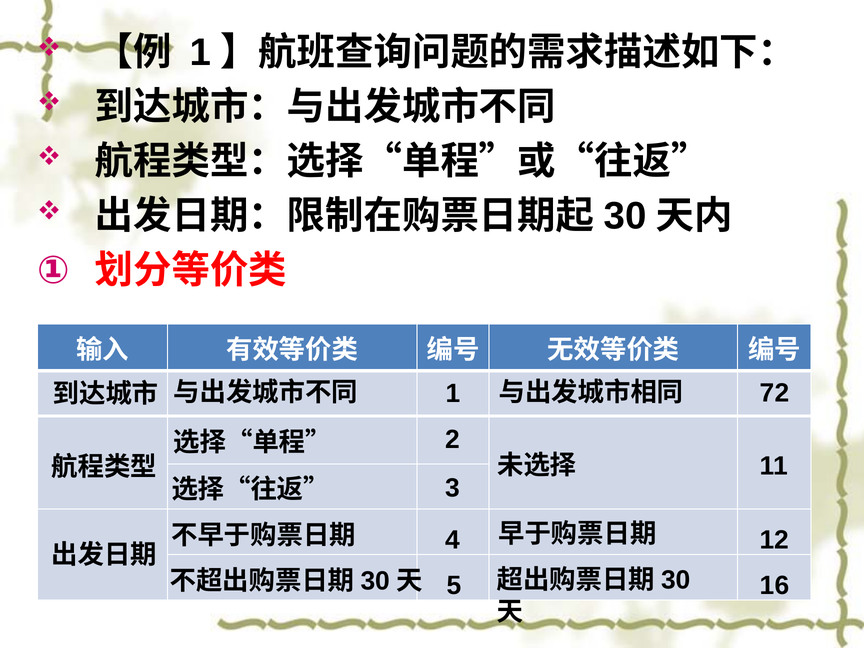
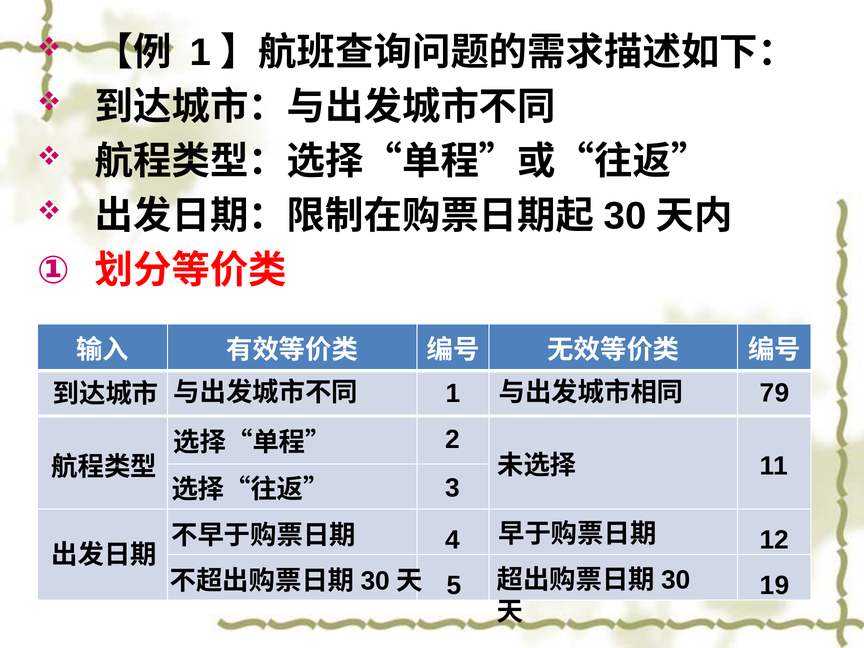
72: 72 -> 79 (775, 393)
16: 16 -> 19 (775, 586)
